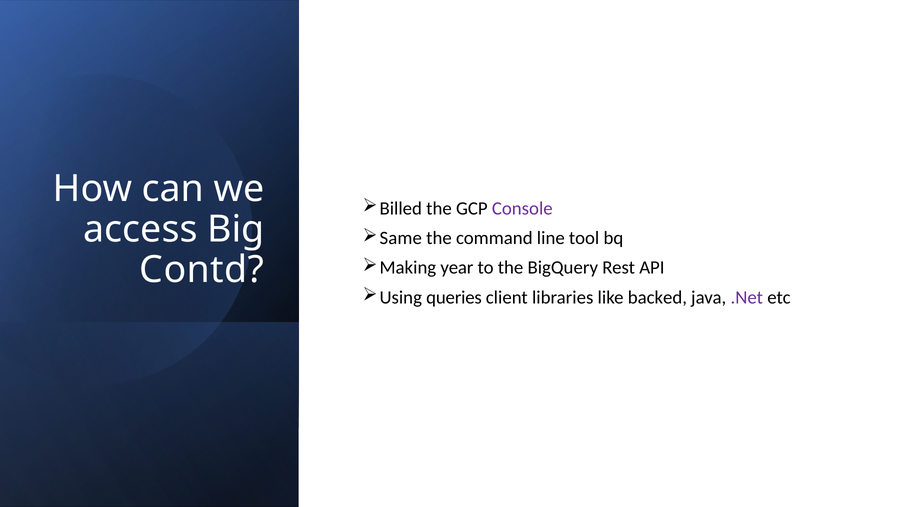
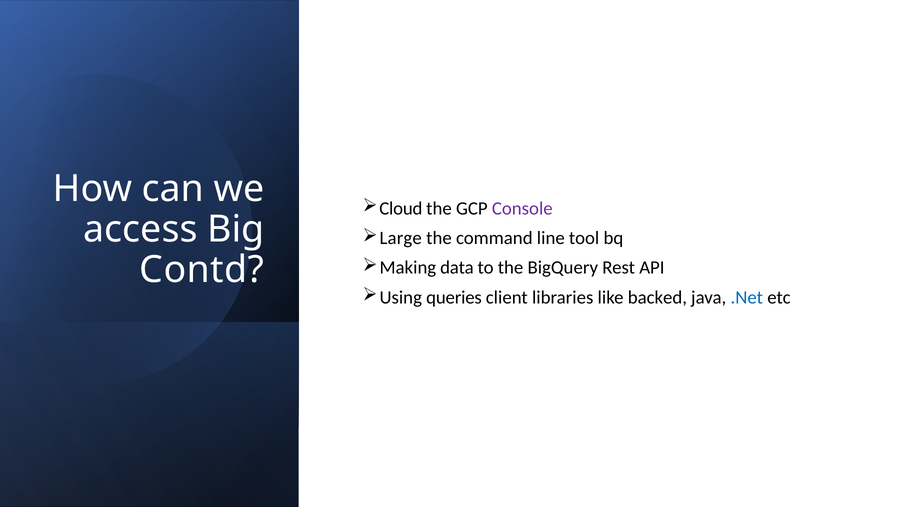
Billed: Billed -> Cloud (401, 209)
Same: Same -> Large (401, 238)
year: year -> data (457, 268)
.Net colour: purple -> blue (747, 298)
